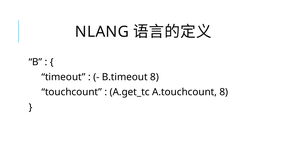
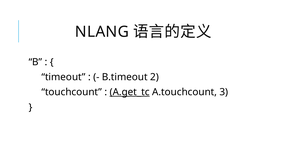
B.timeout 8: 8 -> 2 (155, 77)
A.get_tc underline: none -> present (130, 92)
A.touchcount 8: 8 -> 3 (224, 92)
